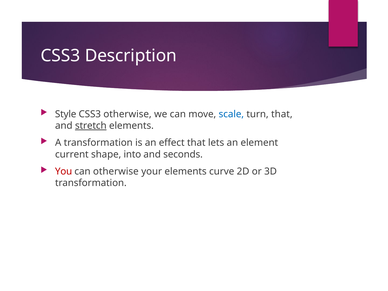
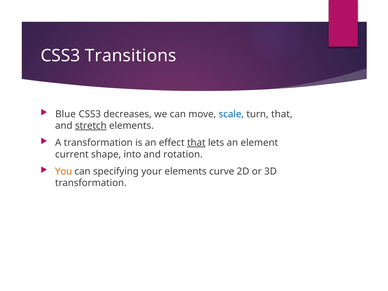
Description: Description -> Transitions (131, 56)
Style: Style -> Blue (66, 114)
CSS3 otherwise: otherwise -> decreases (128, 114)
that underline: none -> present (196, 143)
seconds: seconds -> rotation (183, 154)
You colour: red -> orange (64, 171)
can otherwise: otherwise -> specifying (116, 171)
